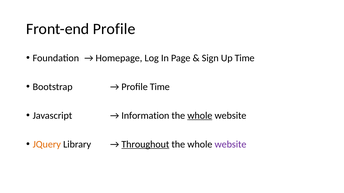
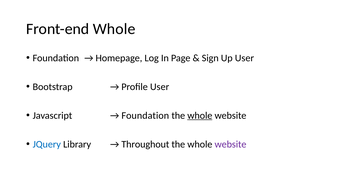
Front-end Profile: Profile -> Whole (114, 29)
Up Time: Time -> User (244, 58)
Profile Time: Time -> User (160, 87)
Information: Information -> Foundation (145, 116)
JQuery colour: orange -> blue (47, 145)
Throughout underline: present -> none (145, 145)
